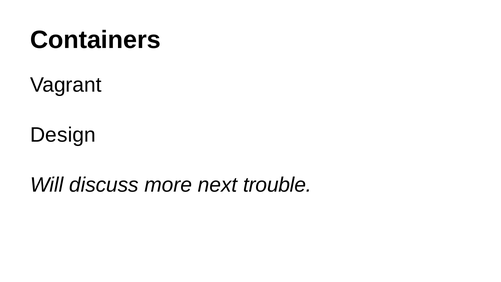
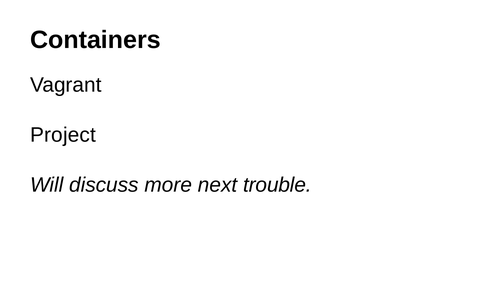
Design: Design -> Project (63, 135)
